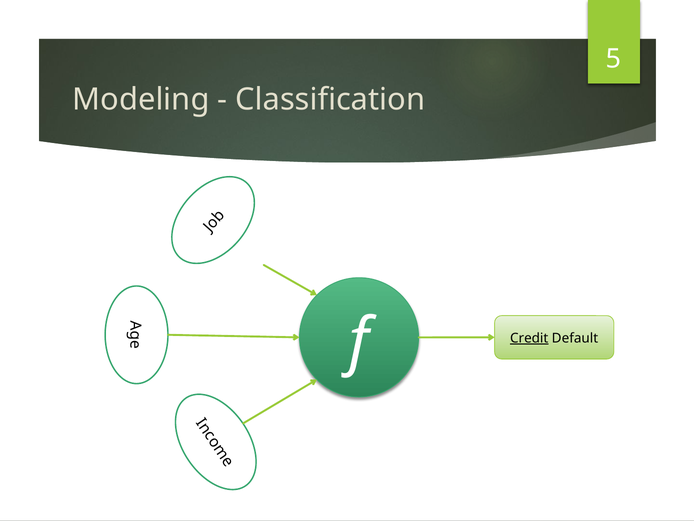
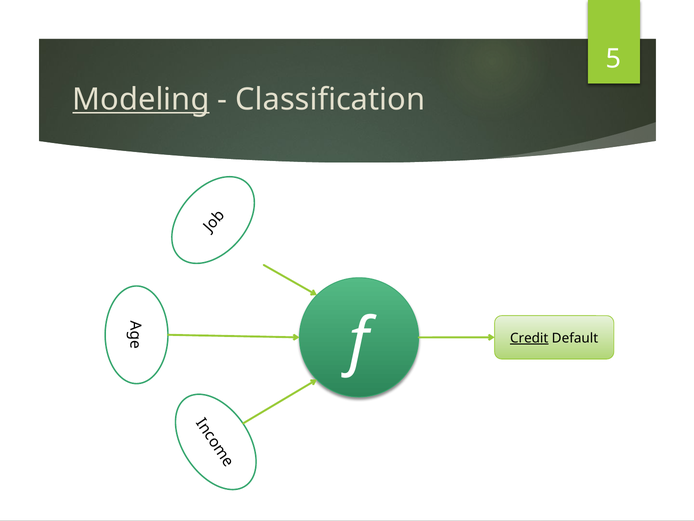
Modeling underline: none -> present (141, 99)
